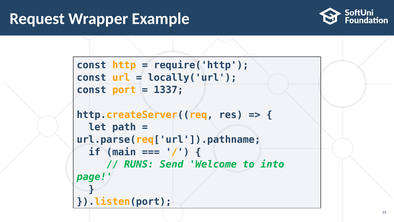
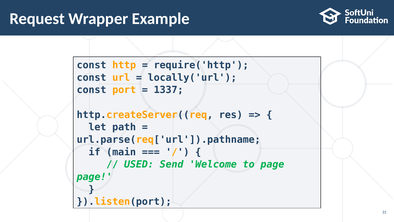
RUNS: RUNS -> USED (139, 164)
to into: into -> page (272, 164)
